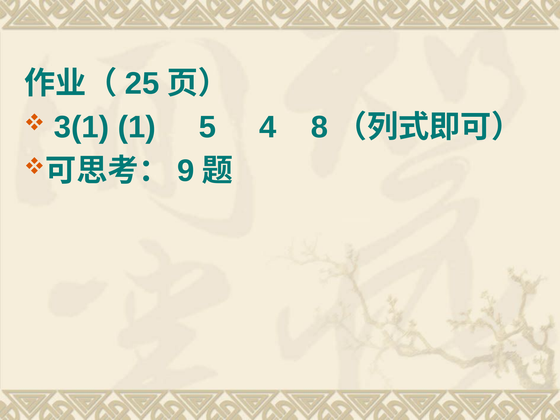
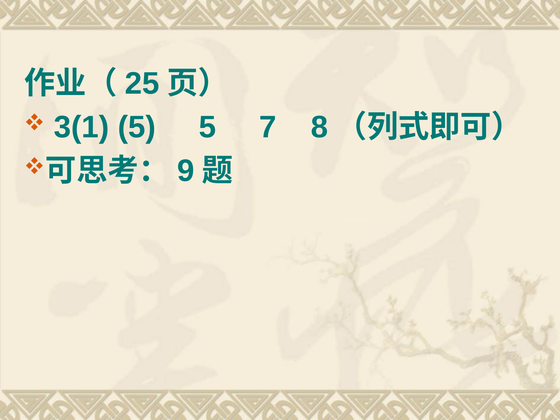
3(1 1: 1 -> 5 (137, 127)
4: 4 -> 7 (268, 127)
